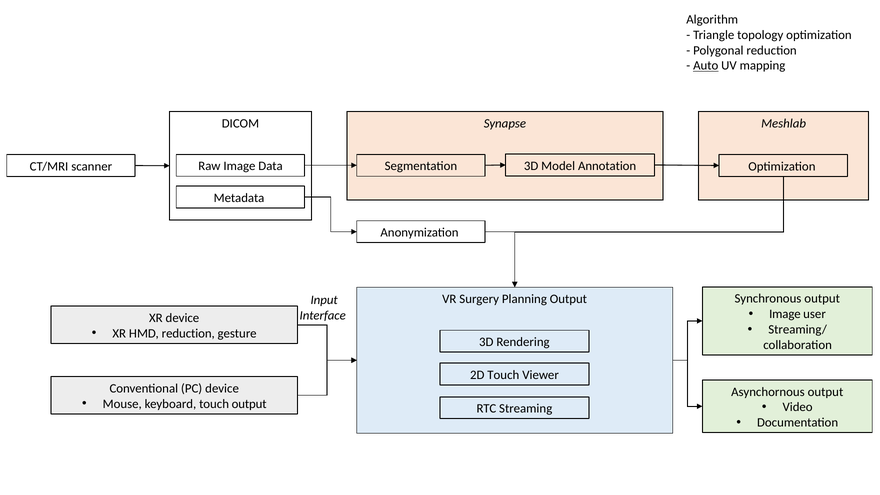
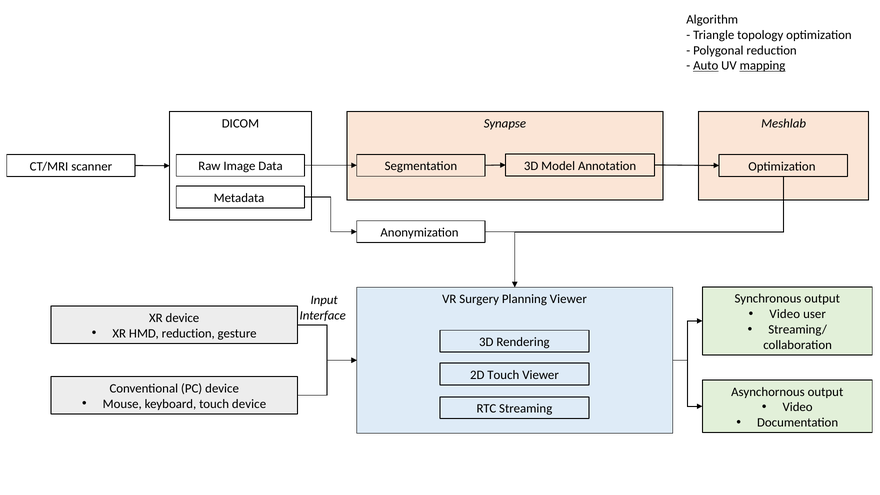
mapping underline: none -> present (762, 66)
Planning Output: Output -> Viewer (568, 299)
Image: Image -> Video (785, 314)
touch output: output -> device (249, 404)
